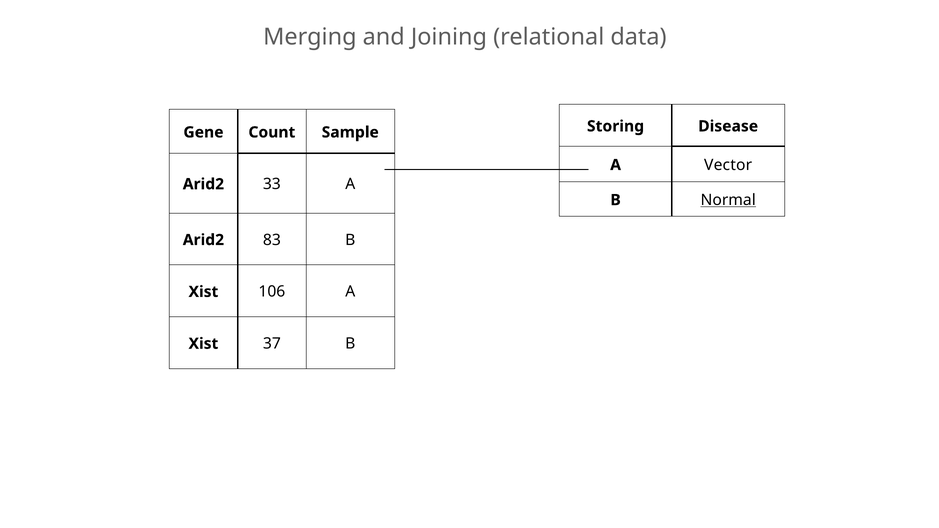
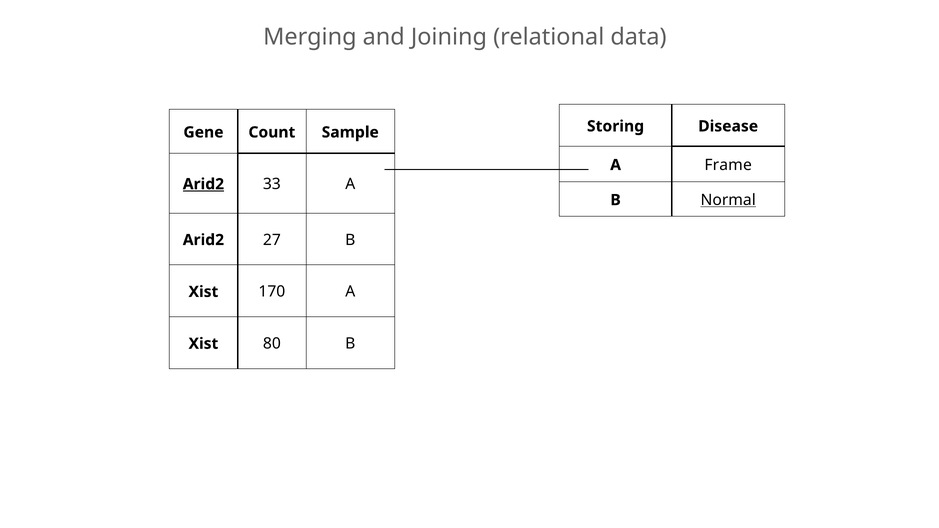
Vector: Vector -> Frame (728, 165)
Arid2 underline: none -> present (203, 184)
83: 83 -> 27 (272, 240)
106: 106 -> 170 (272, 292)
37: 37 -> 80 (272, 344)
